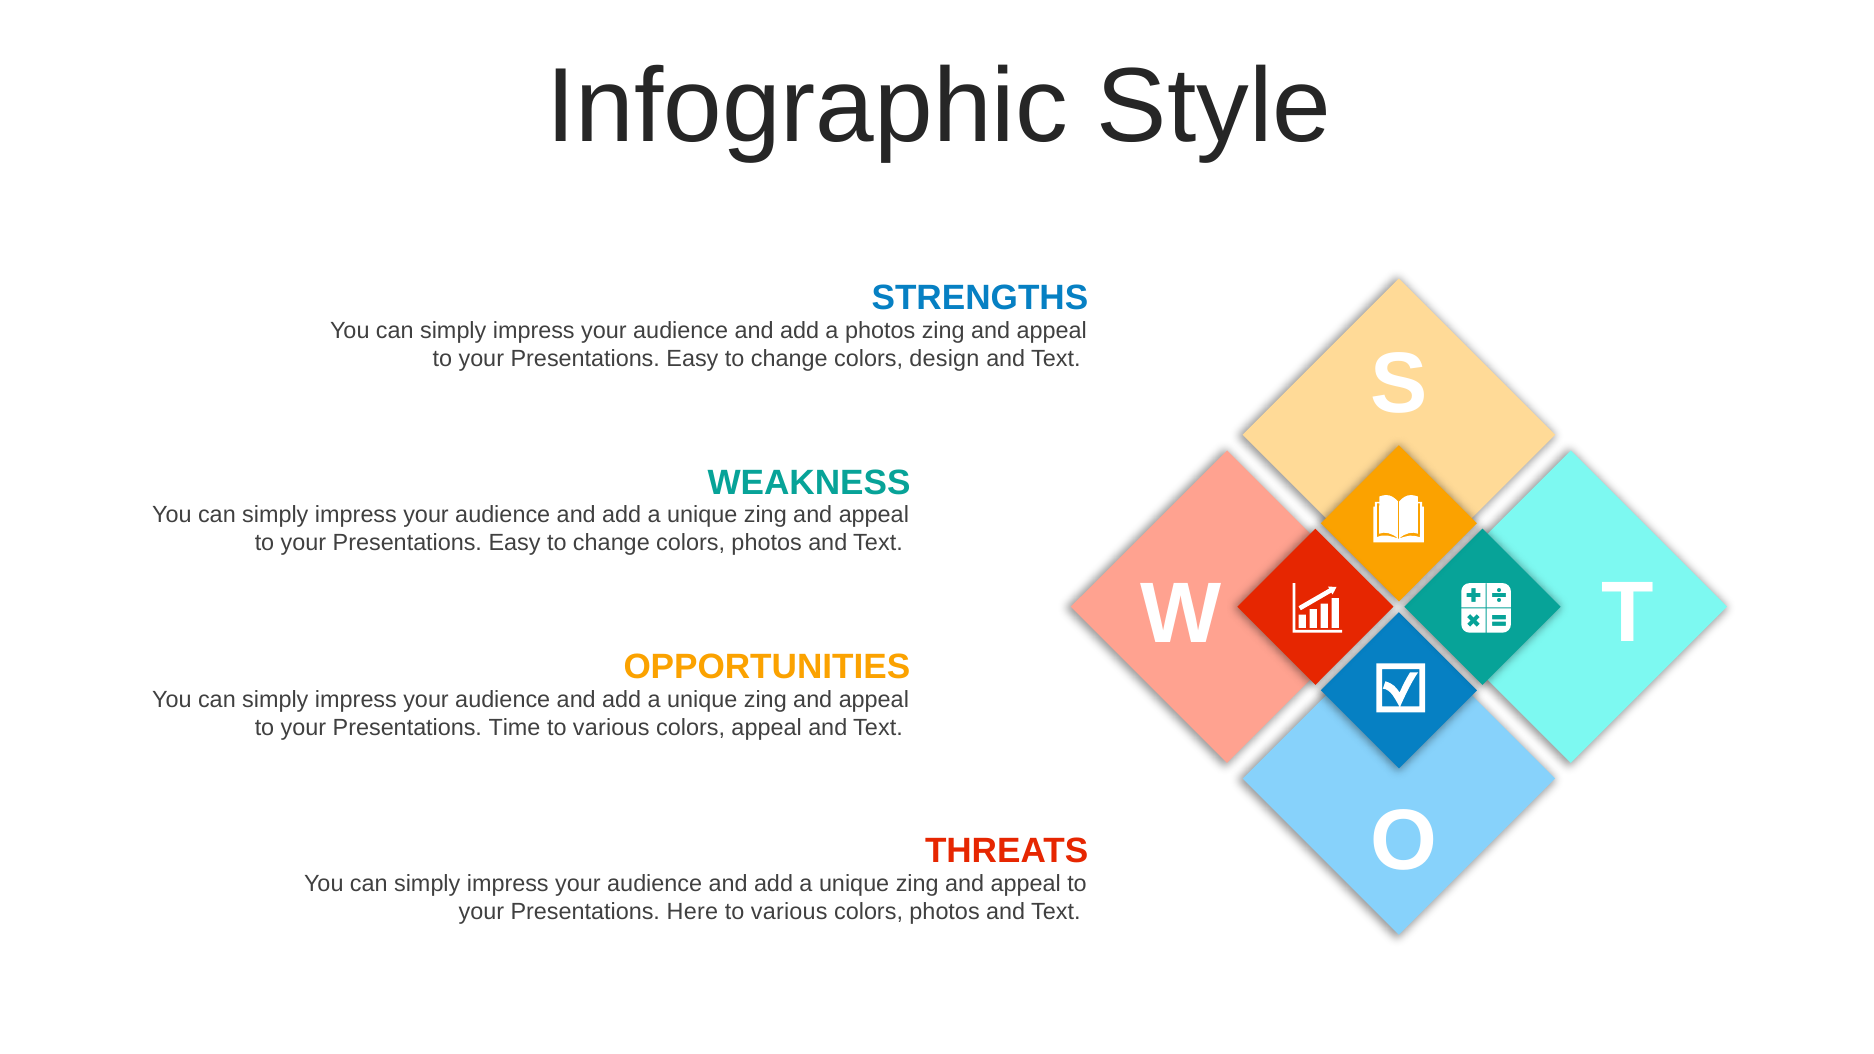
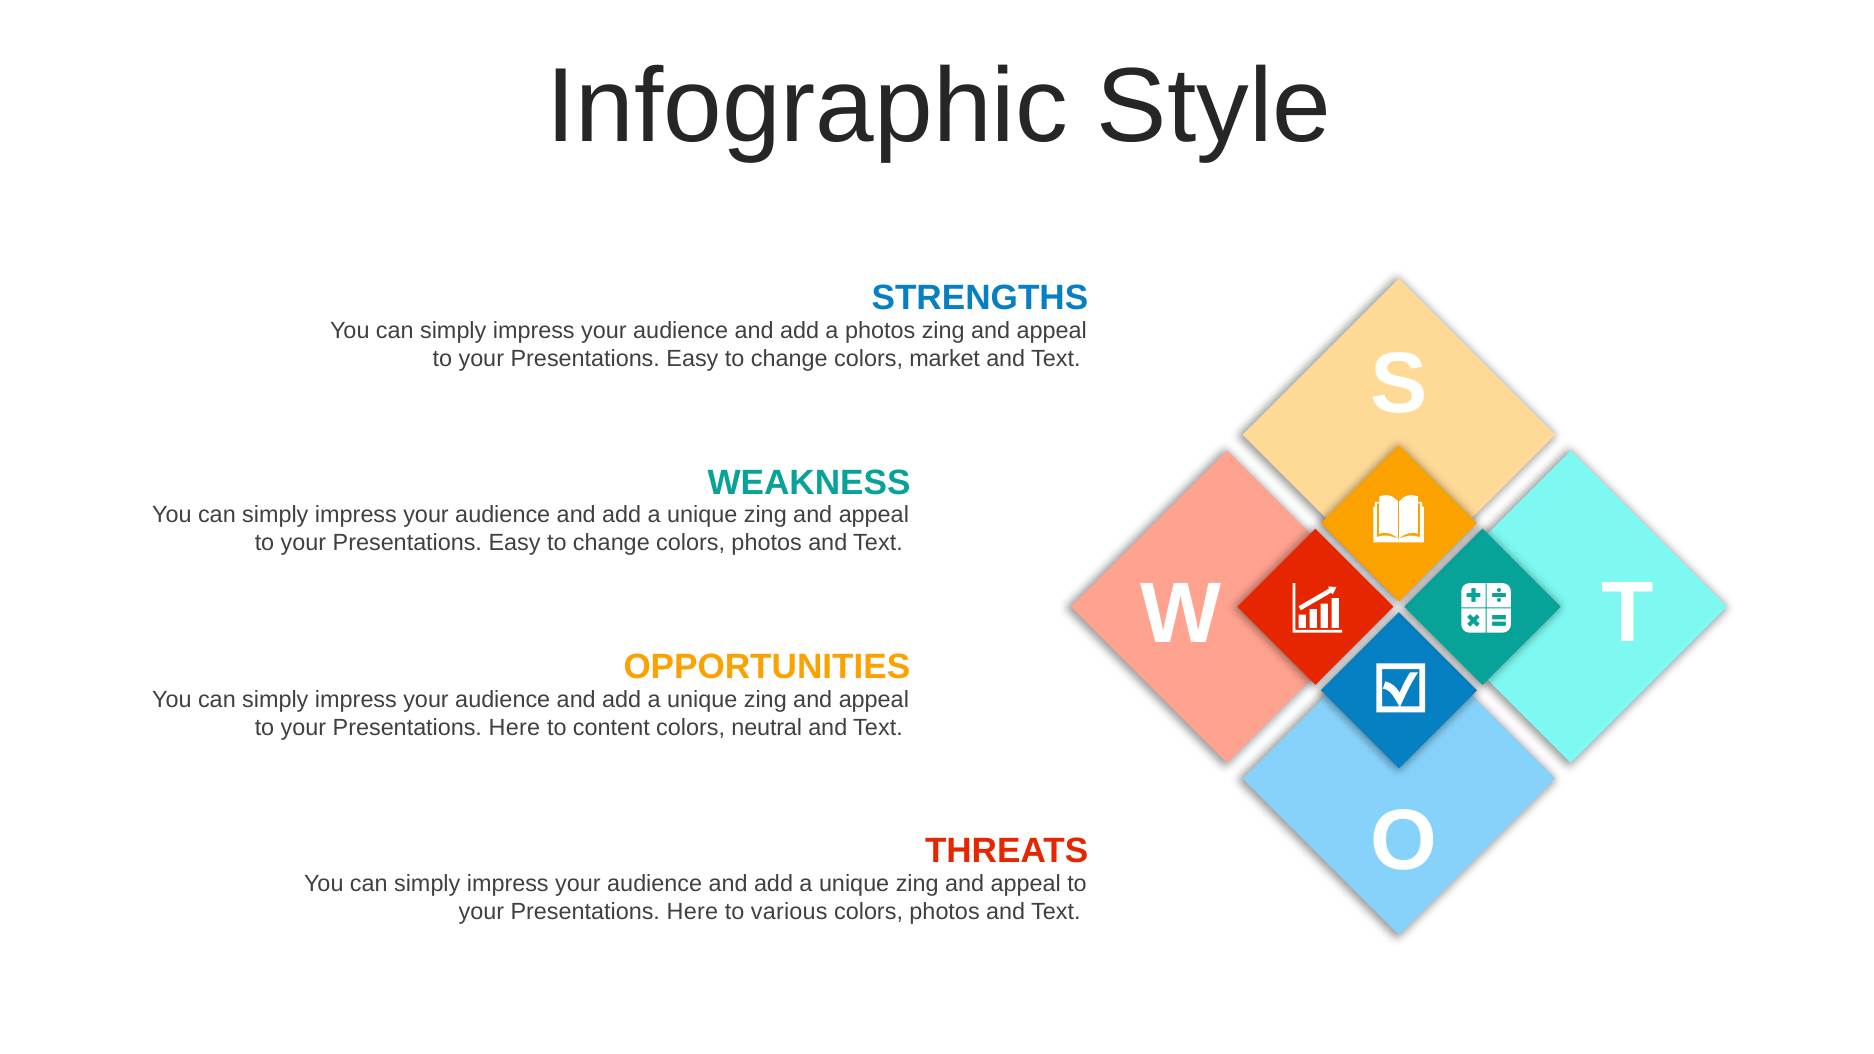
design: design -> market (945, 359)
Time: Time -> Here (514, 728)
various: various -> content (611, 728)
colors appeal: appeal -> neutral (767, 728)
